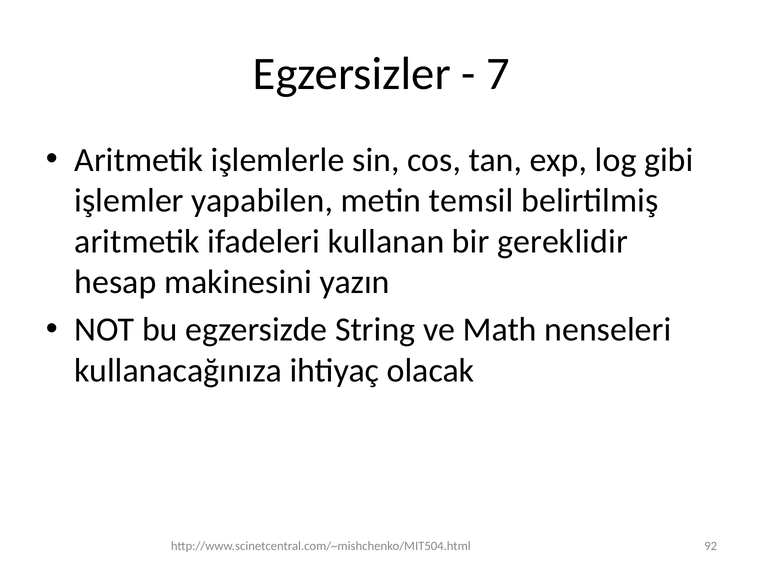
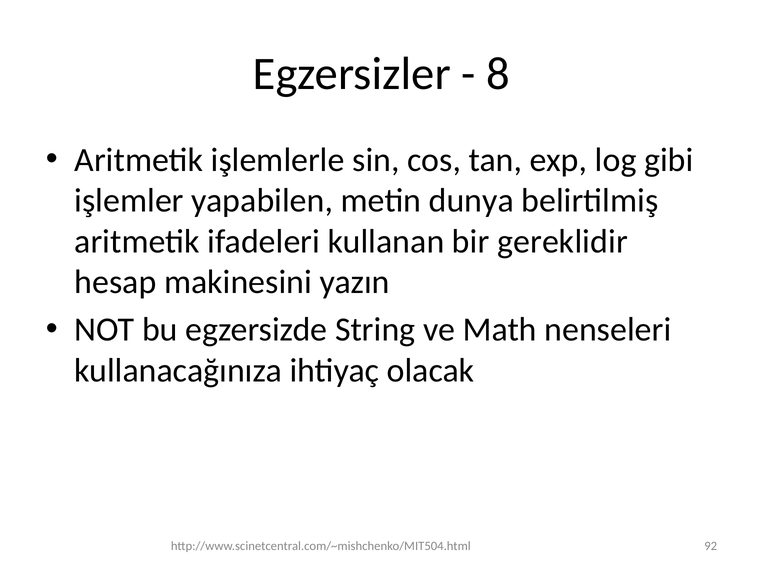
7: 7 -> 8 (498, 74)
temsil: temsil -> dunya (471, 201)
